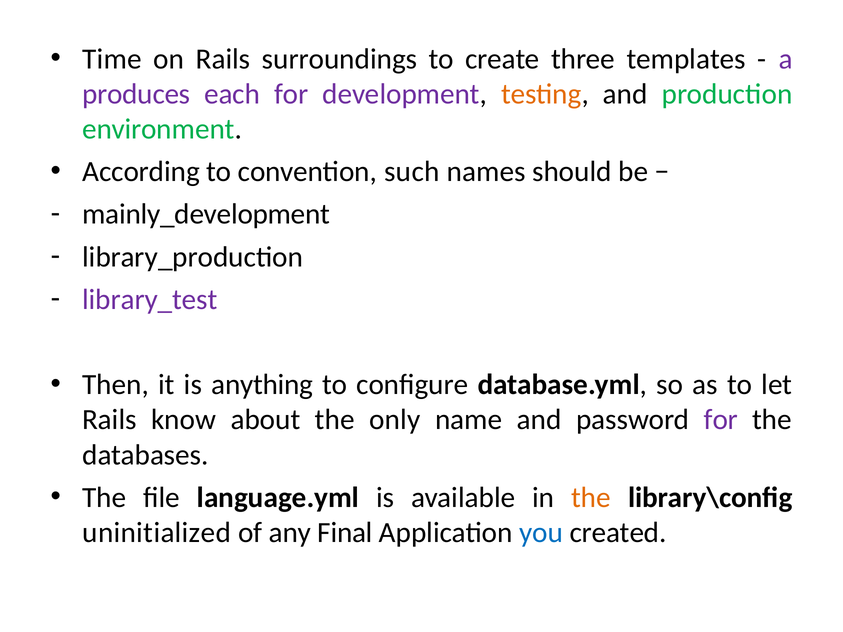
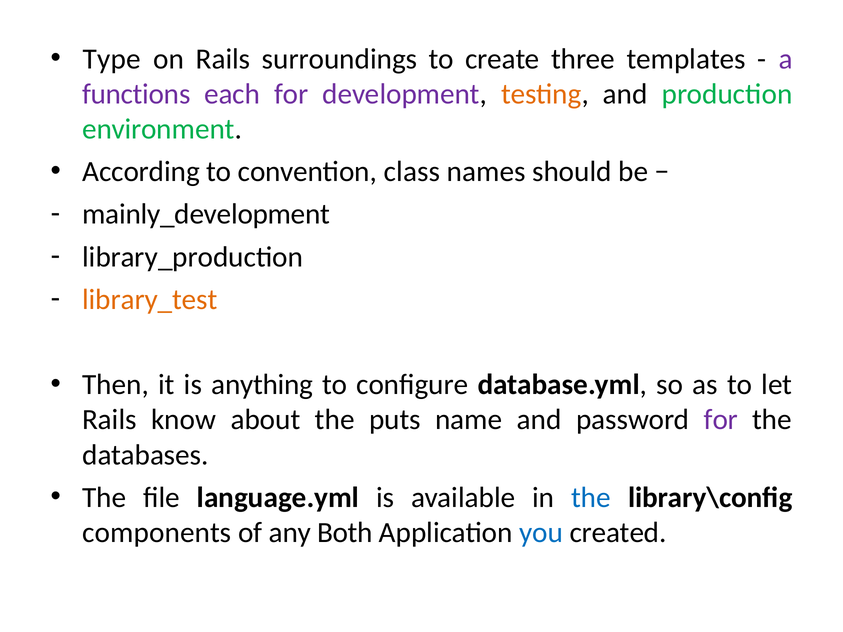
Time: Time -> Type (112, 59)
produces: produces -> functions (136, 94)
such: such -> class (412, 172)
library_test colour: purple -> orange (150, 300)
only: only -> puts (395, 420)
the colour: orange -> blue (591, 498)
uninitialized: uninitialized -> components (157, 533)
Final: Final -> Both (345, 533)
